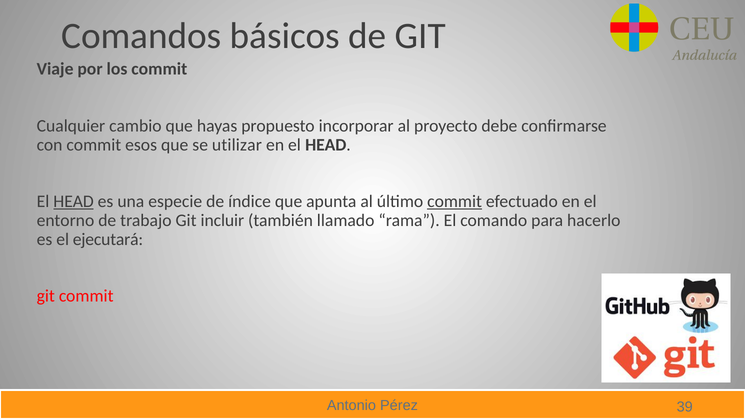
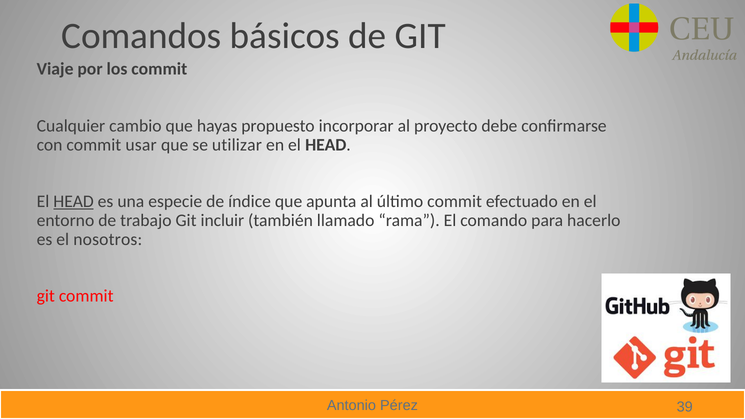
esos: esos -> usar (141, 145)
commit underline: present -> none (455, 202)
ejecutará: ejecutará -> nosotros (108, 240)
